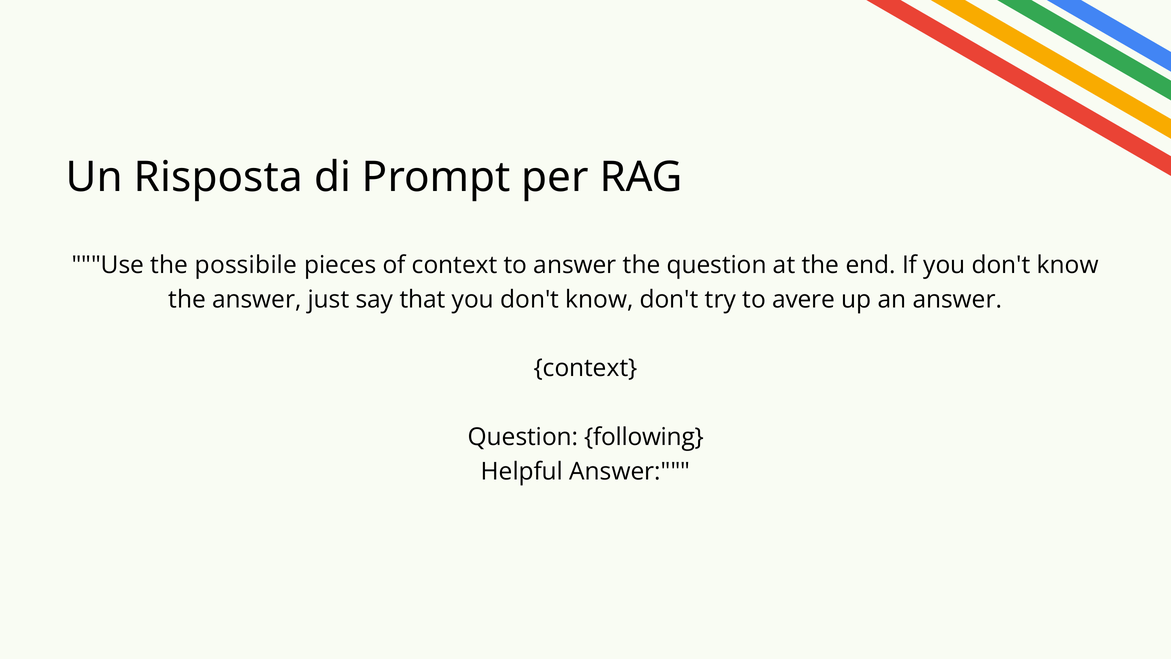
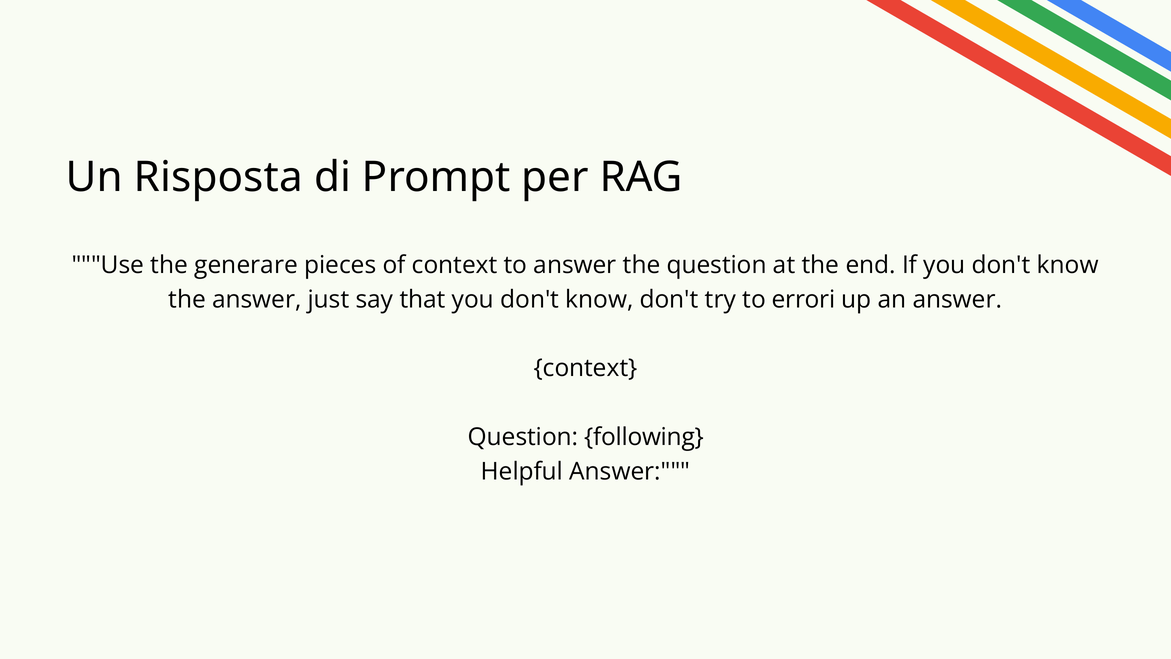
possibile: possibile -> generare (246, 265)
avere: avere -> errori (804, 299)
